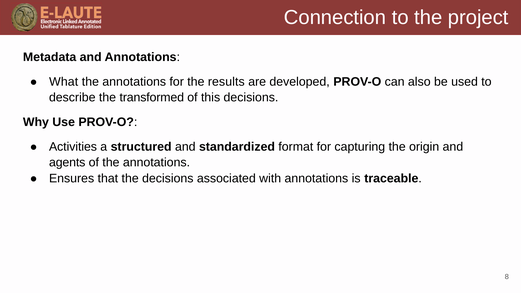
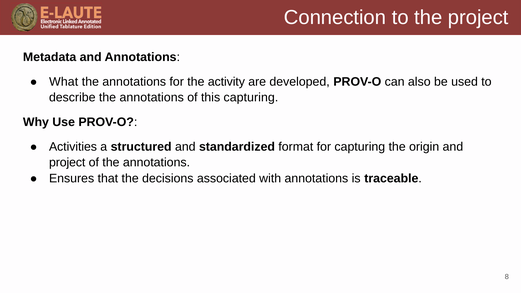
results: results -> activity (226, 82)
describe the transformed: transformed -> annotations (152, 98)
this decisions: decisions -> capturing (251, 98)
agents: agents -> project (67, 163)
